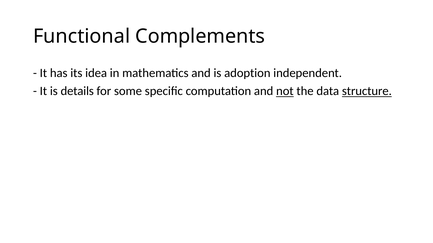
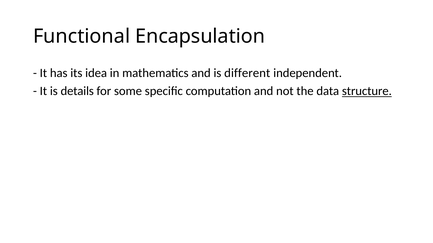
Complements: Complements -> Encapsulation (200, 36)
adoption: adoption -> different (247, 73)
not underline: present -> none (285, 91)
